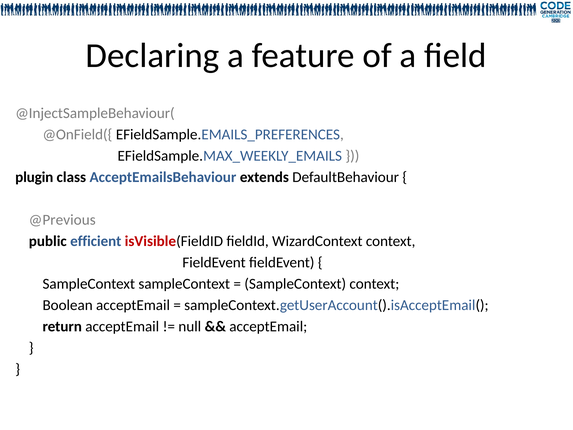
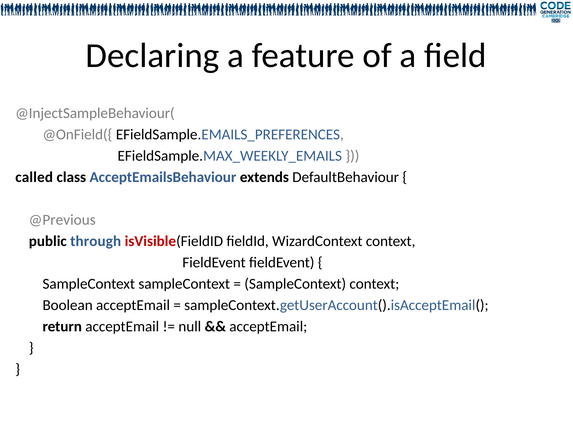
plugin: plugin -> called (34, 177)
efficient: efficient -> through (96, 241)
